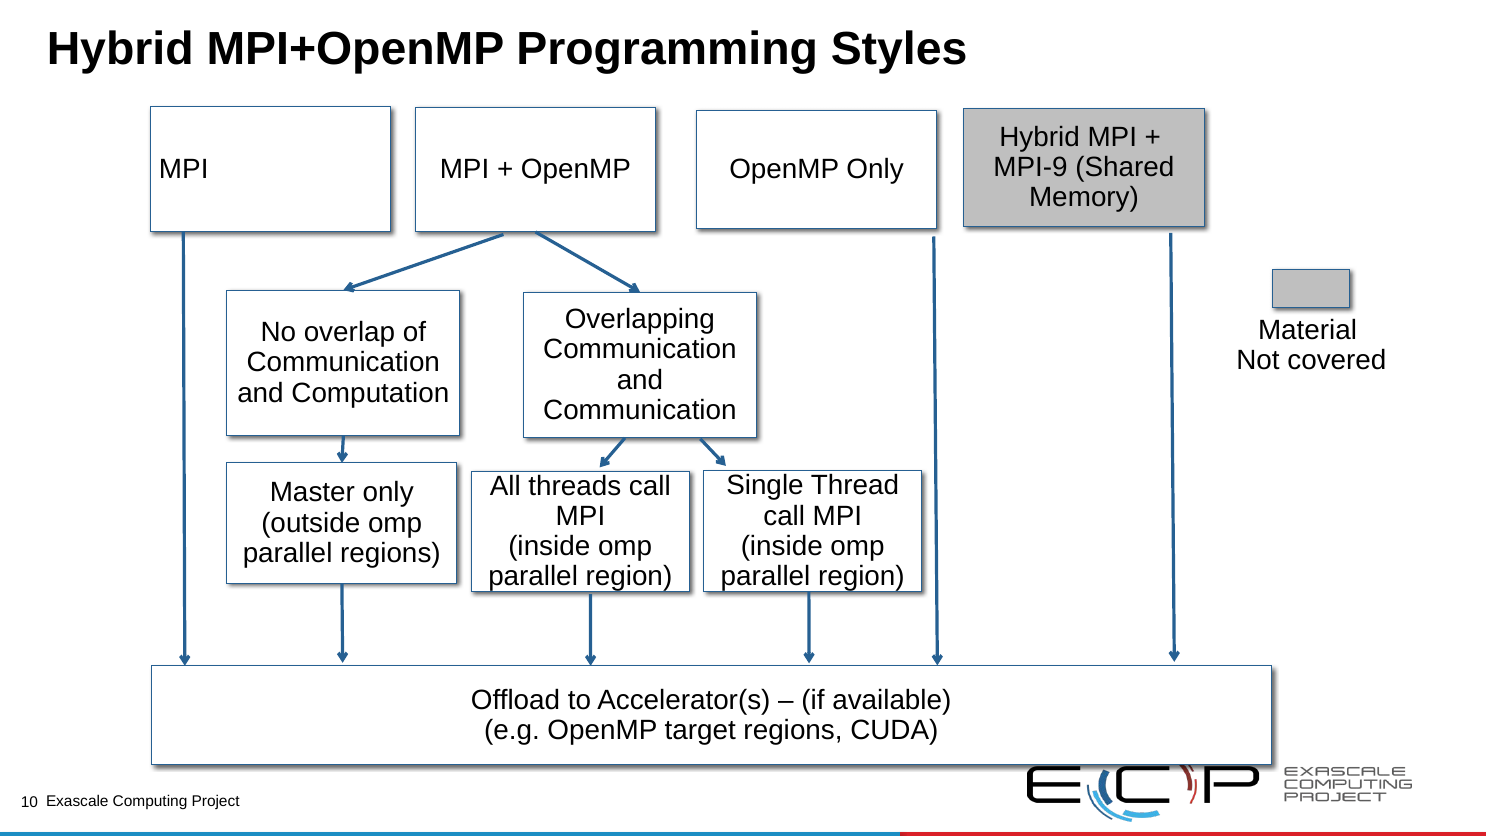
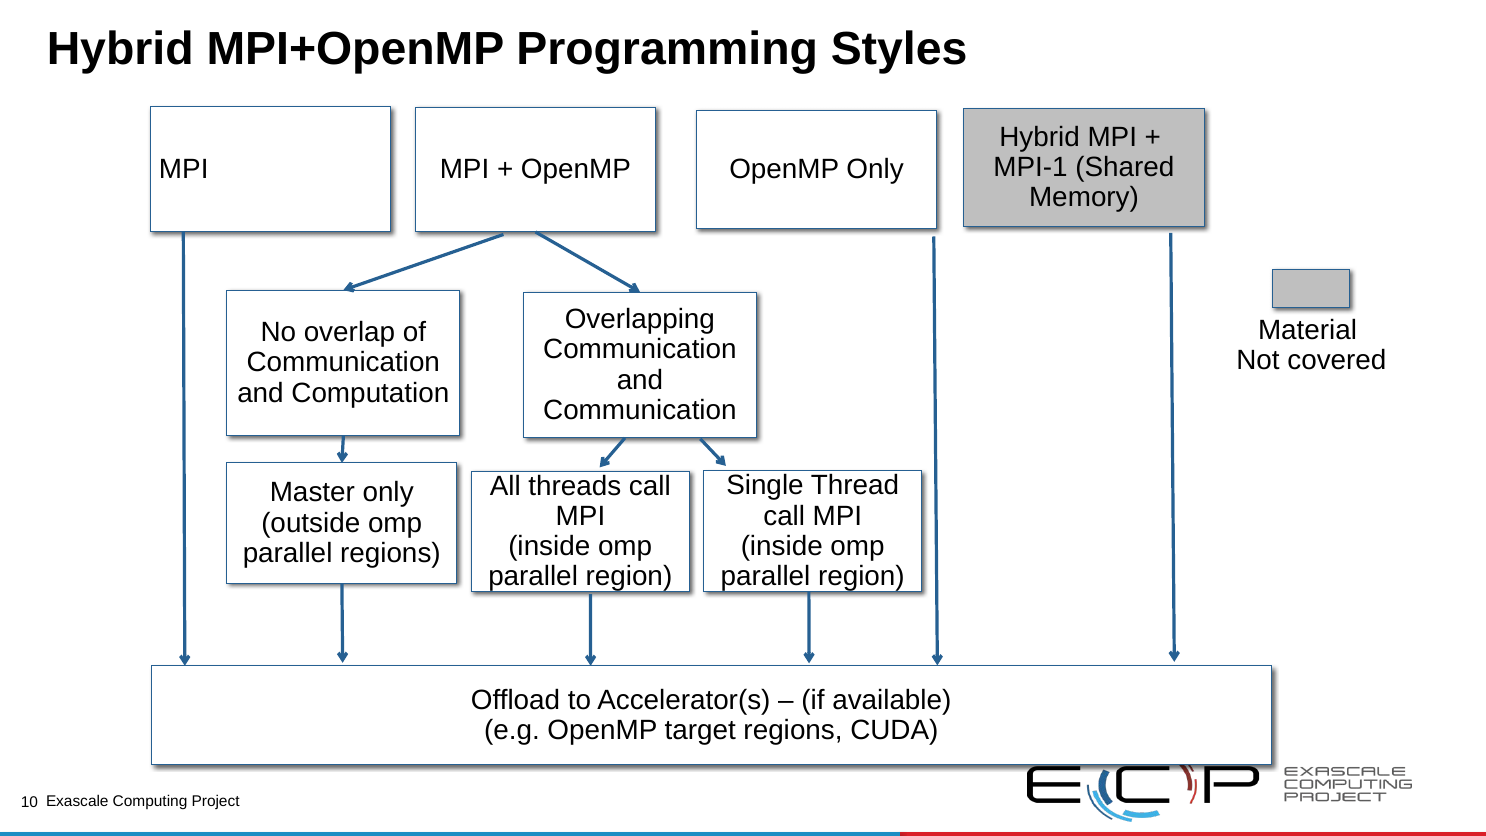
MPI-9: MPI-9 -> MPI-1 (1031, 168)
